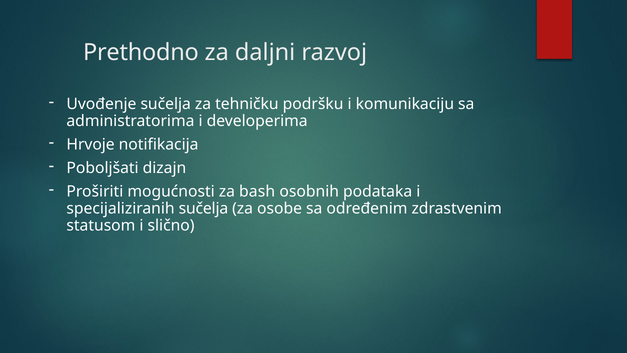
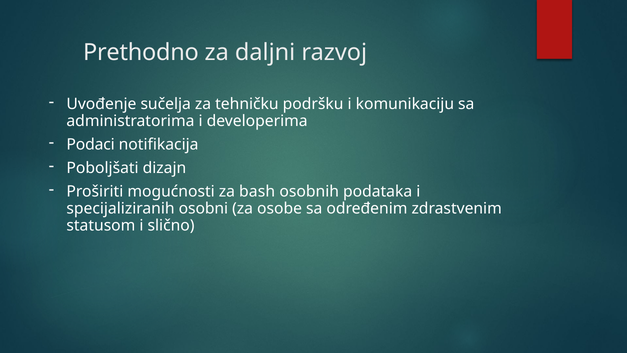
Hrvoje: Hrvoje -> Podaci (91, 145)
specijaliziranih sučelja: sučelja -> osobni (203, 208)
